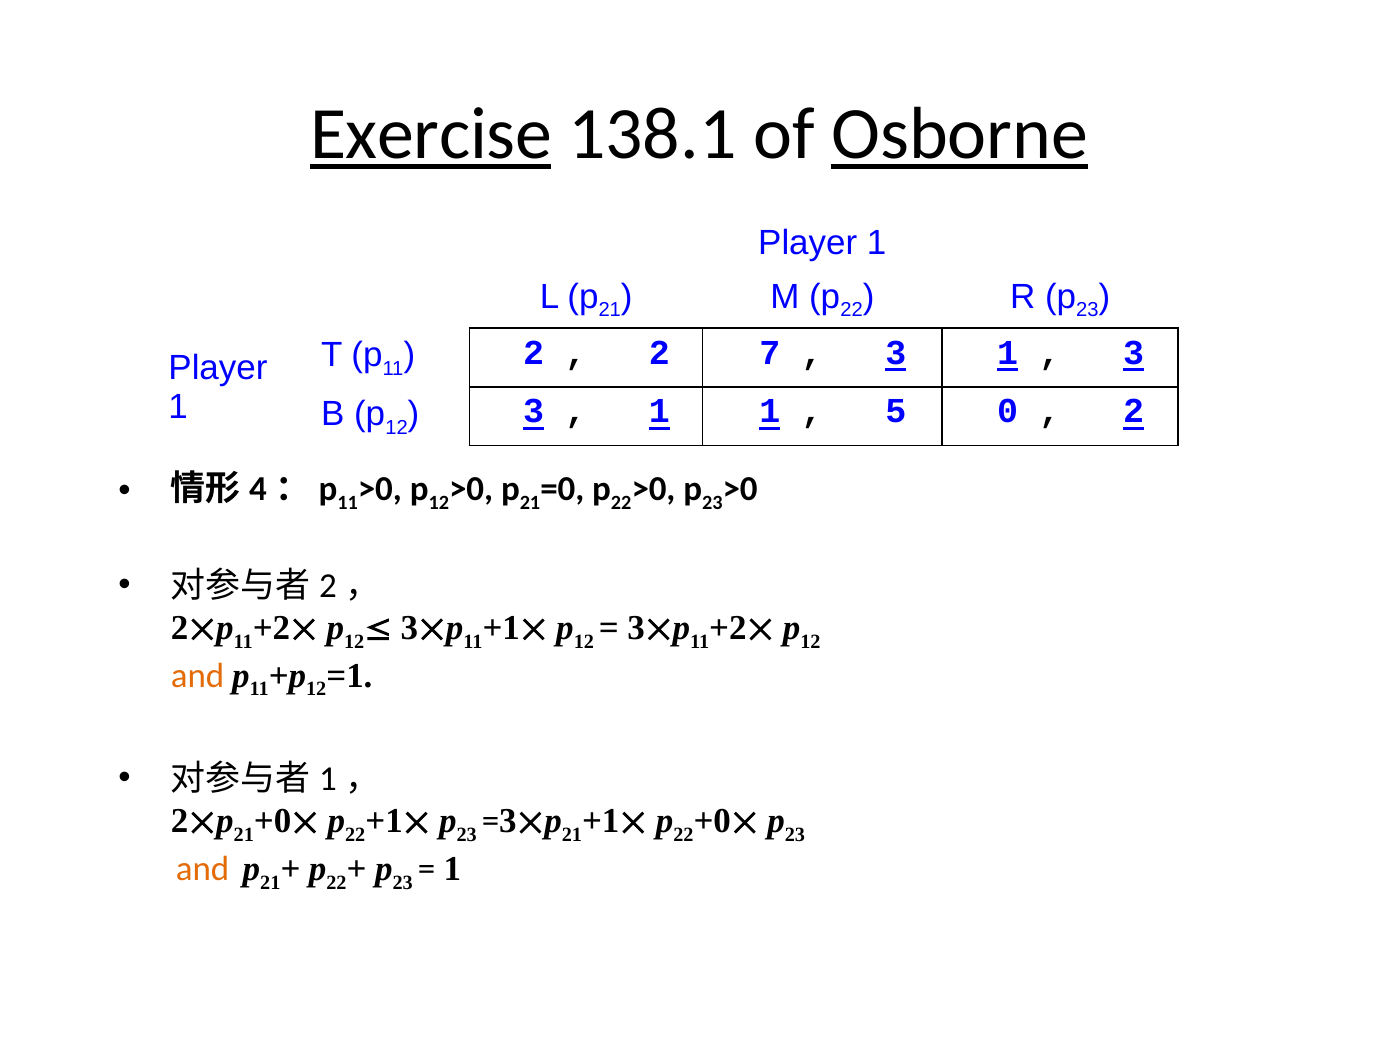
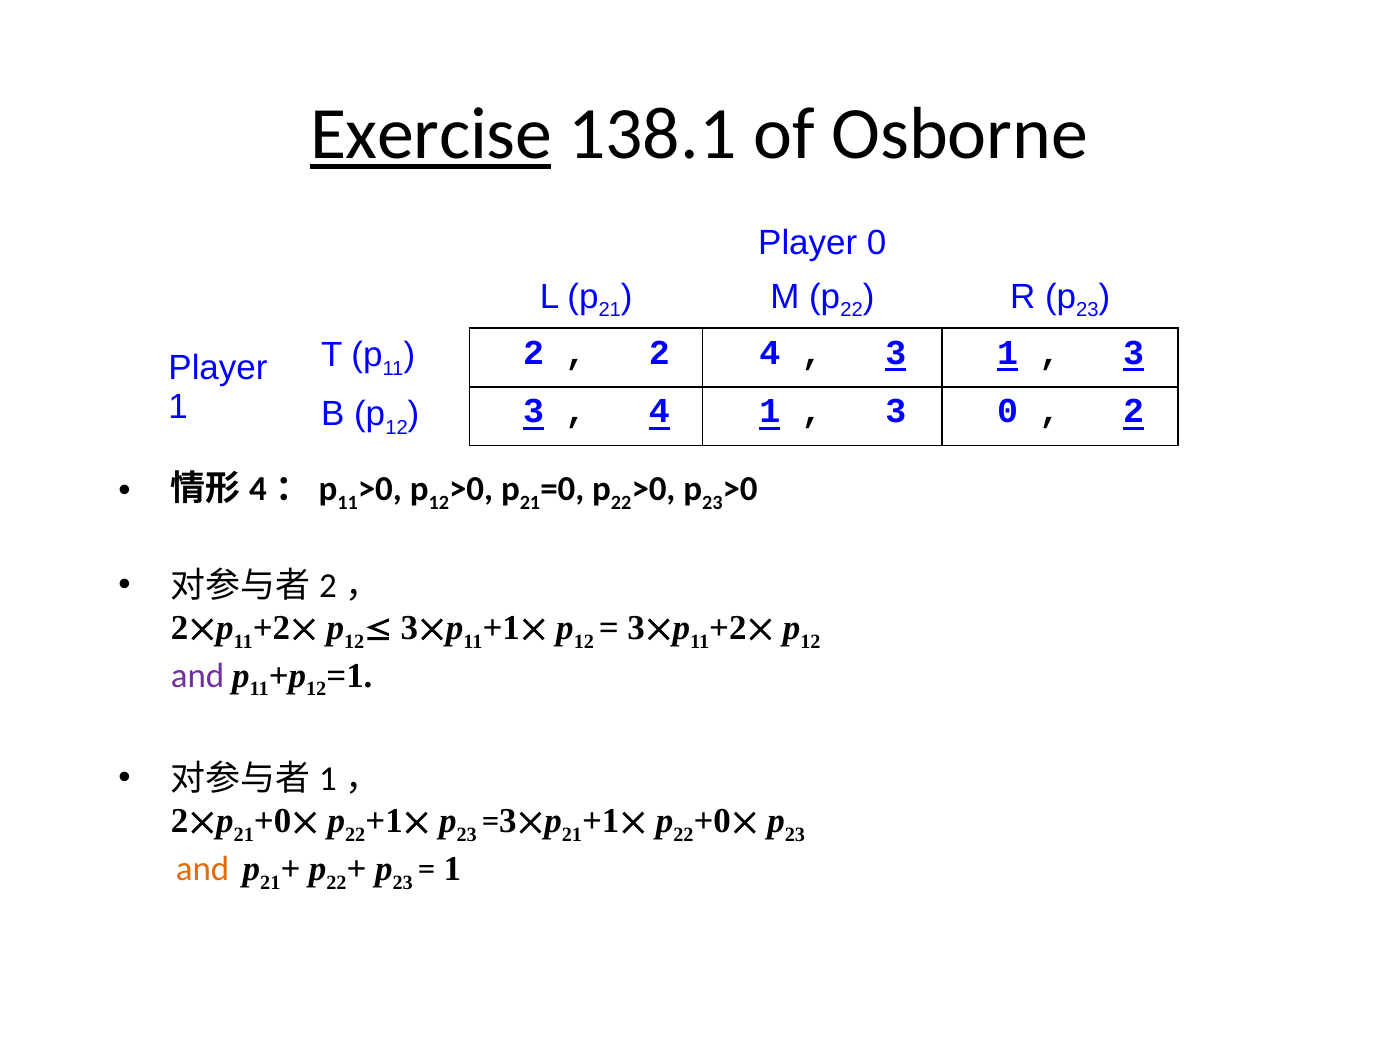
Osborne underline: present -> none (960, 135)
1: 1 -> 0 (877, 243)
2 7: 7 -> 4 (770, 353)
1: 1 -> 4 (659, 412)
5: 5 -> 3 (896, 412)
and colour: orange -> purple (198, 676)
